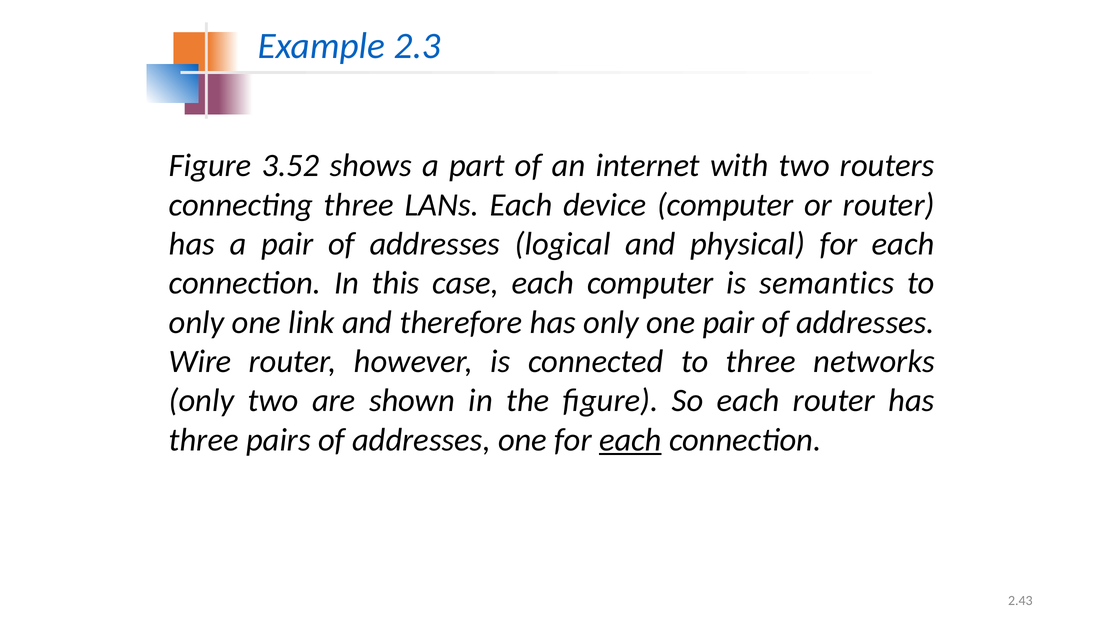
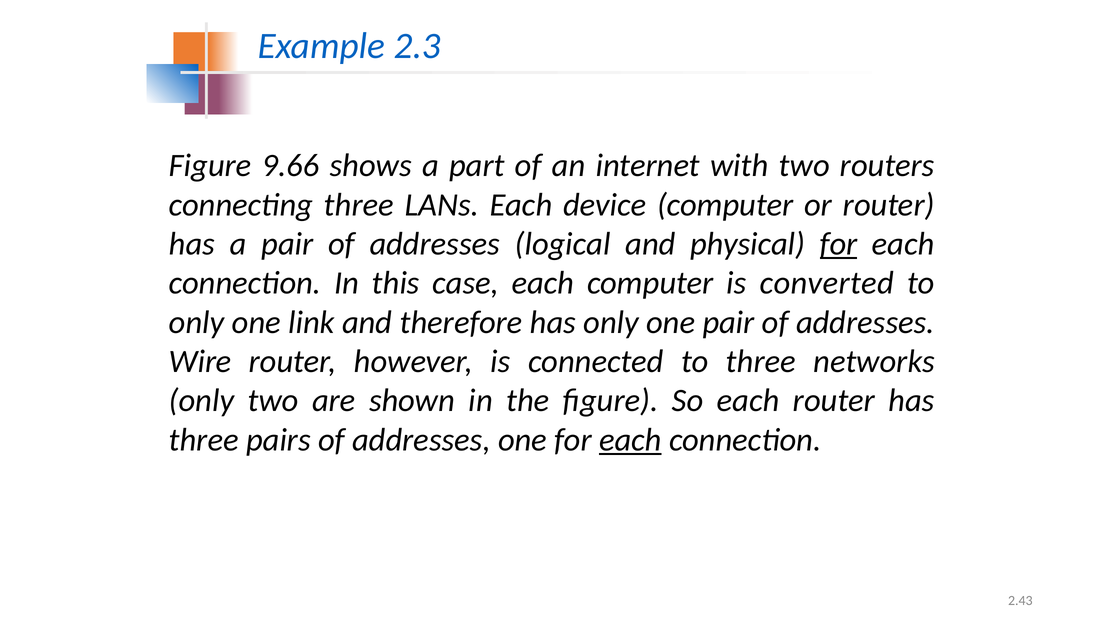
3.52: 3.52 -> 9.66 (291, 166)
for underline: none -> present (839, 244)
semantics: semantics -> converted (827, 283)
